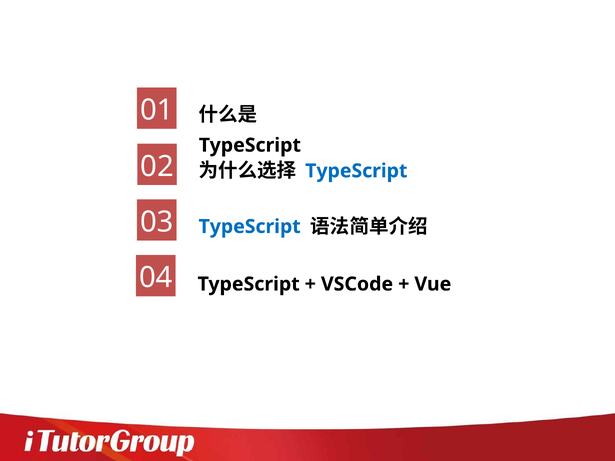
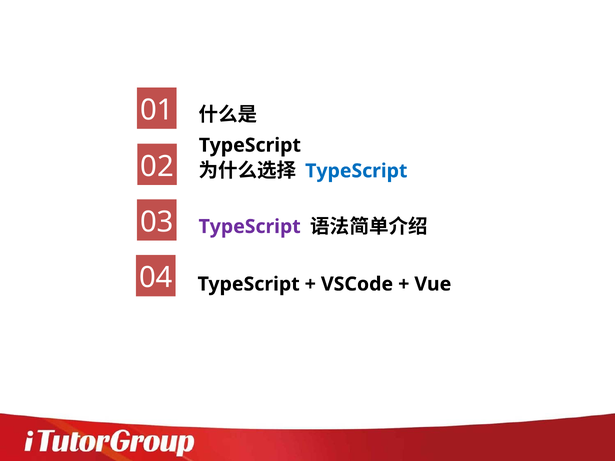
TypeScript colour: blue -> purple (250, 227)
